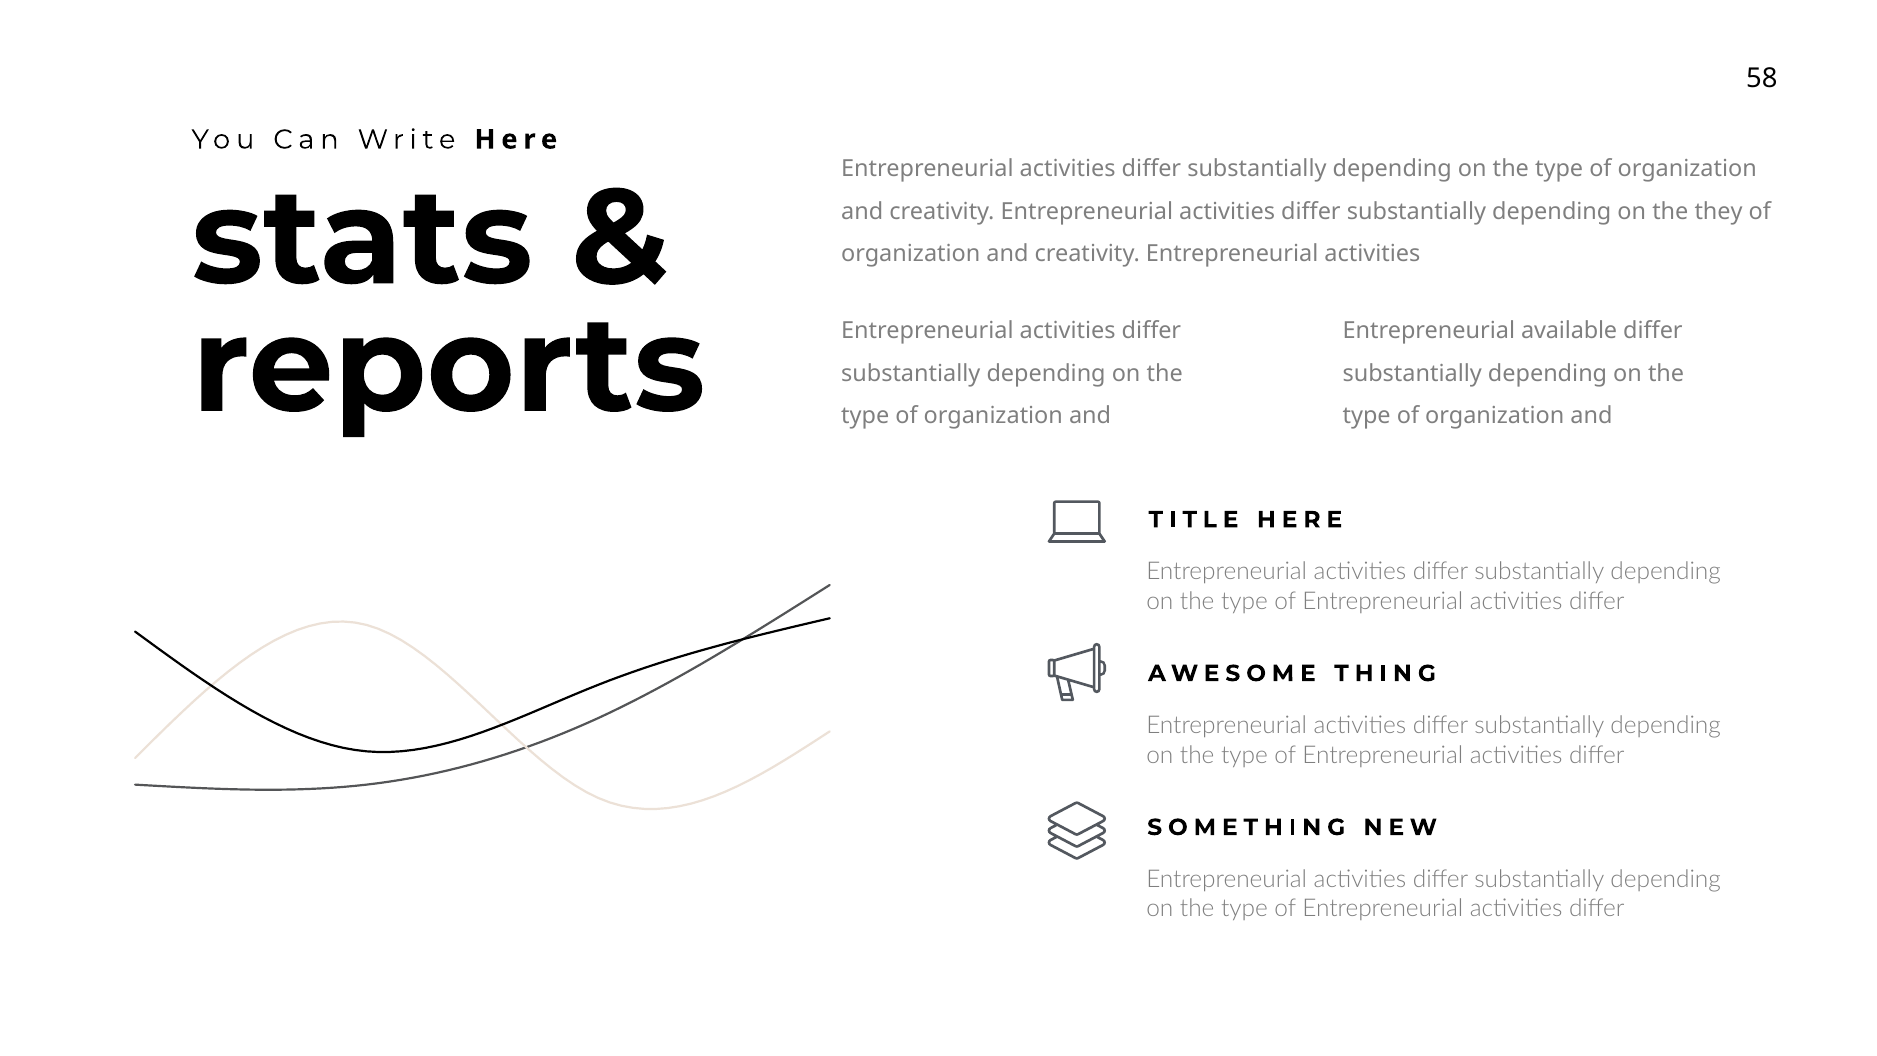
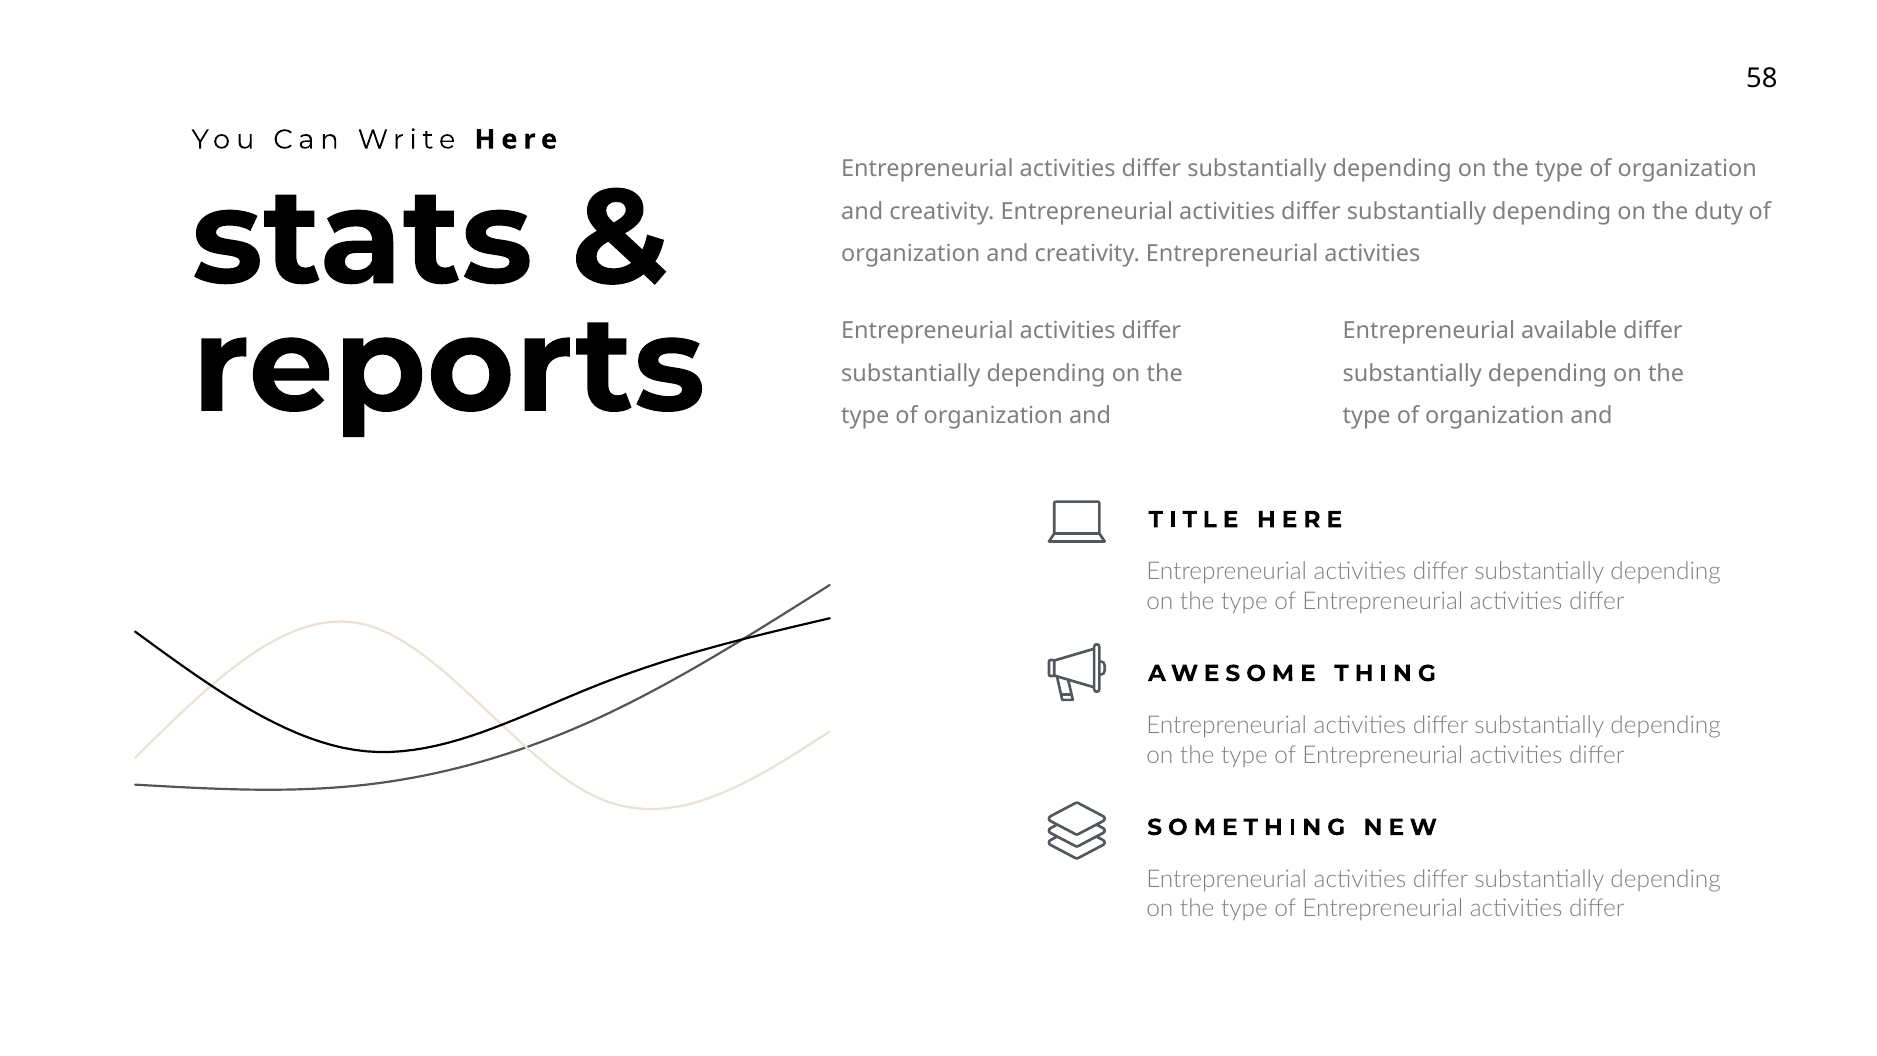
they: they -> duty (1719, 211)
